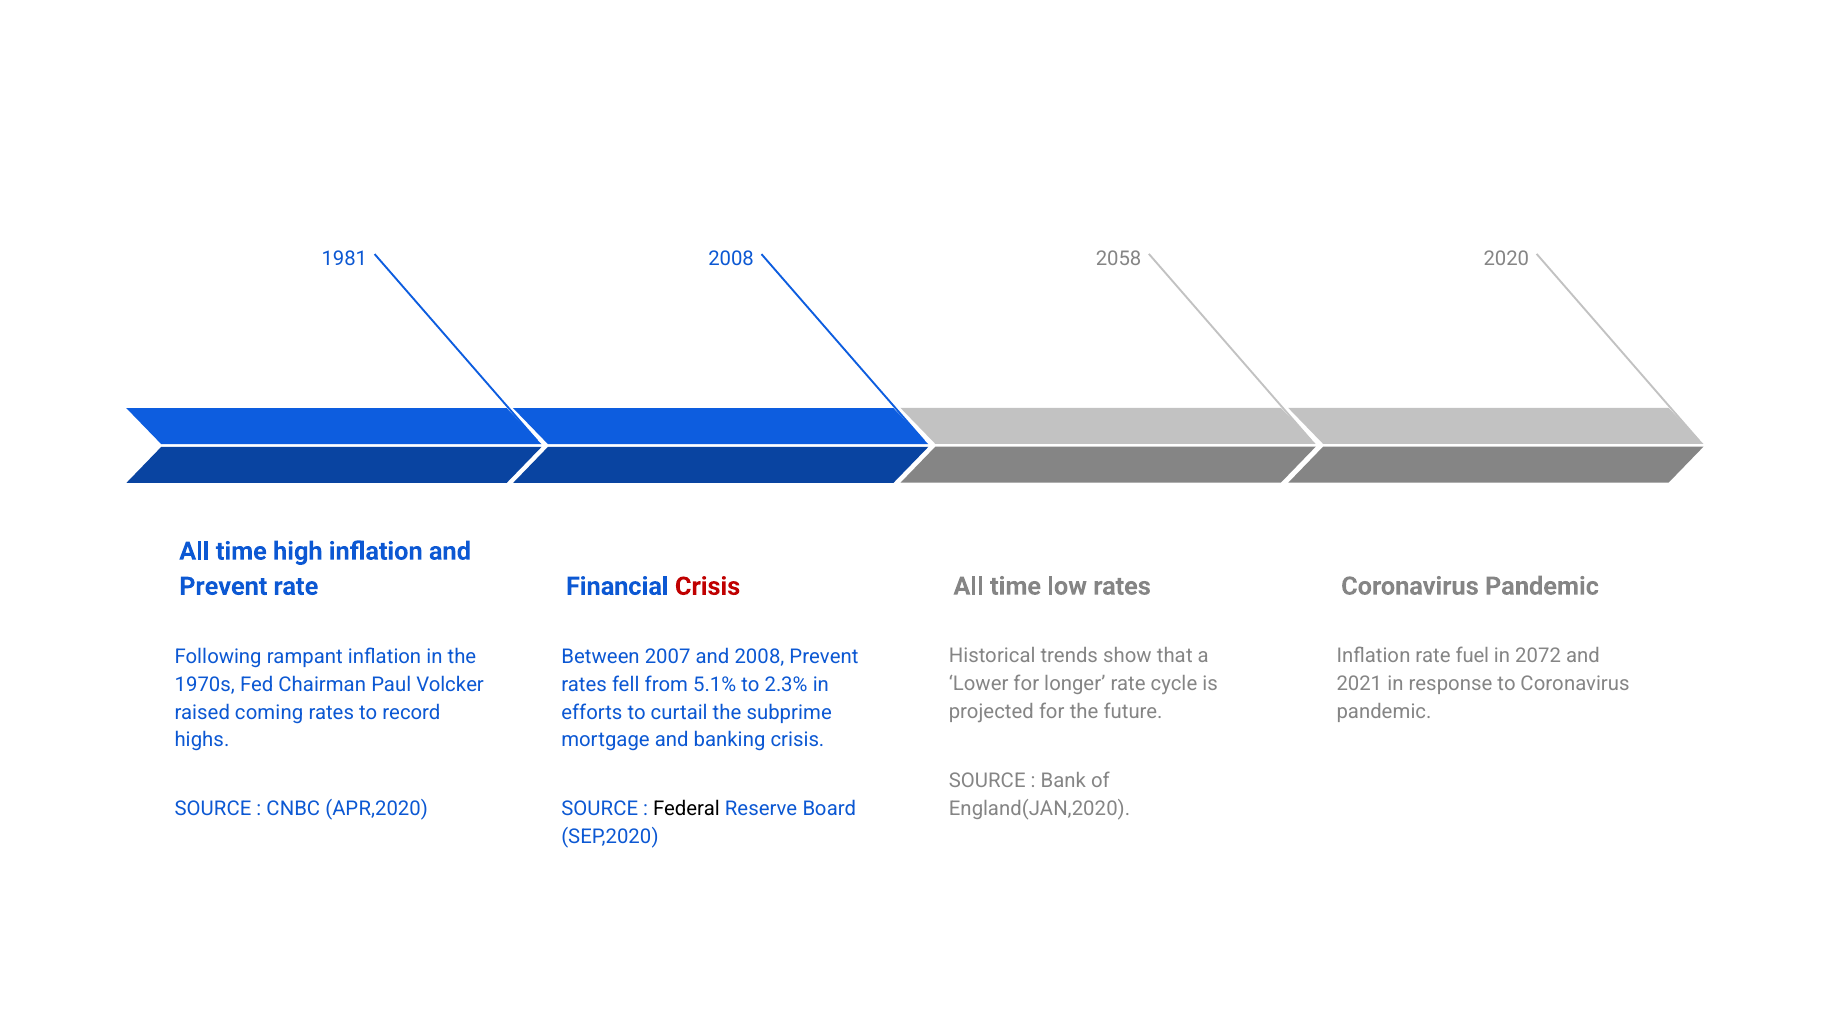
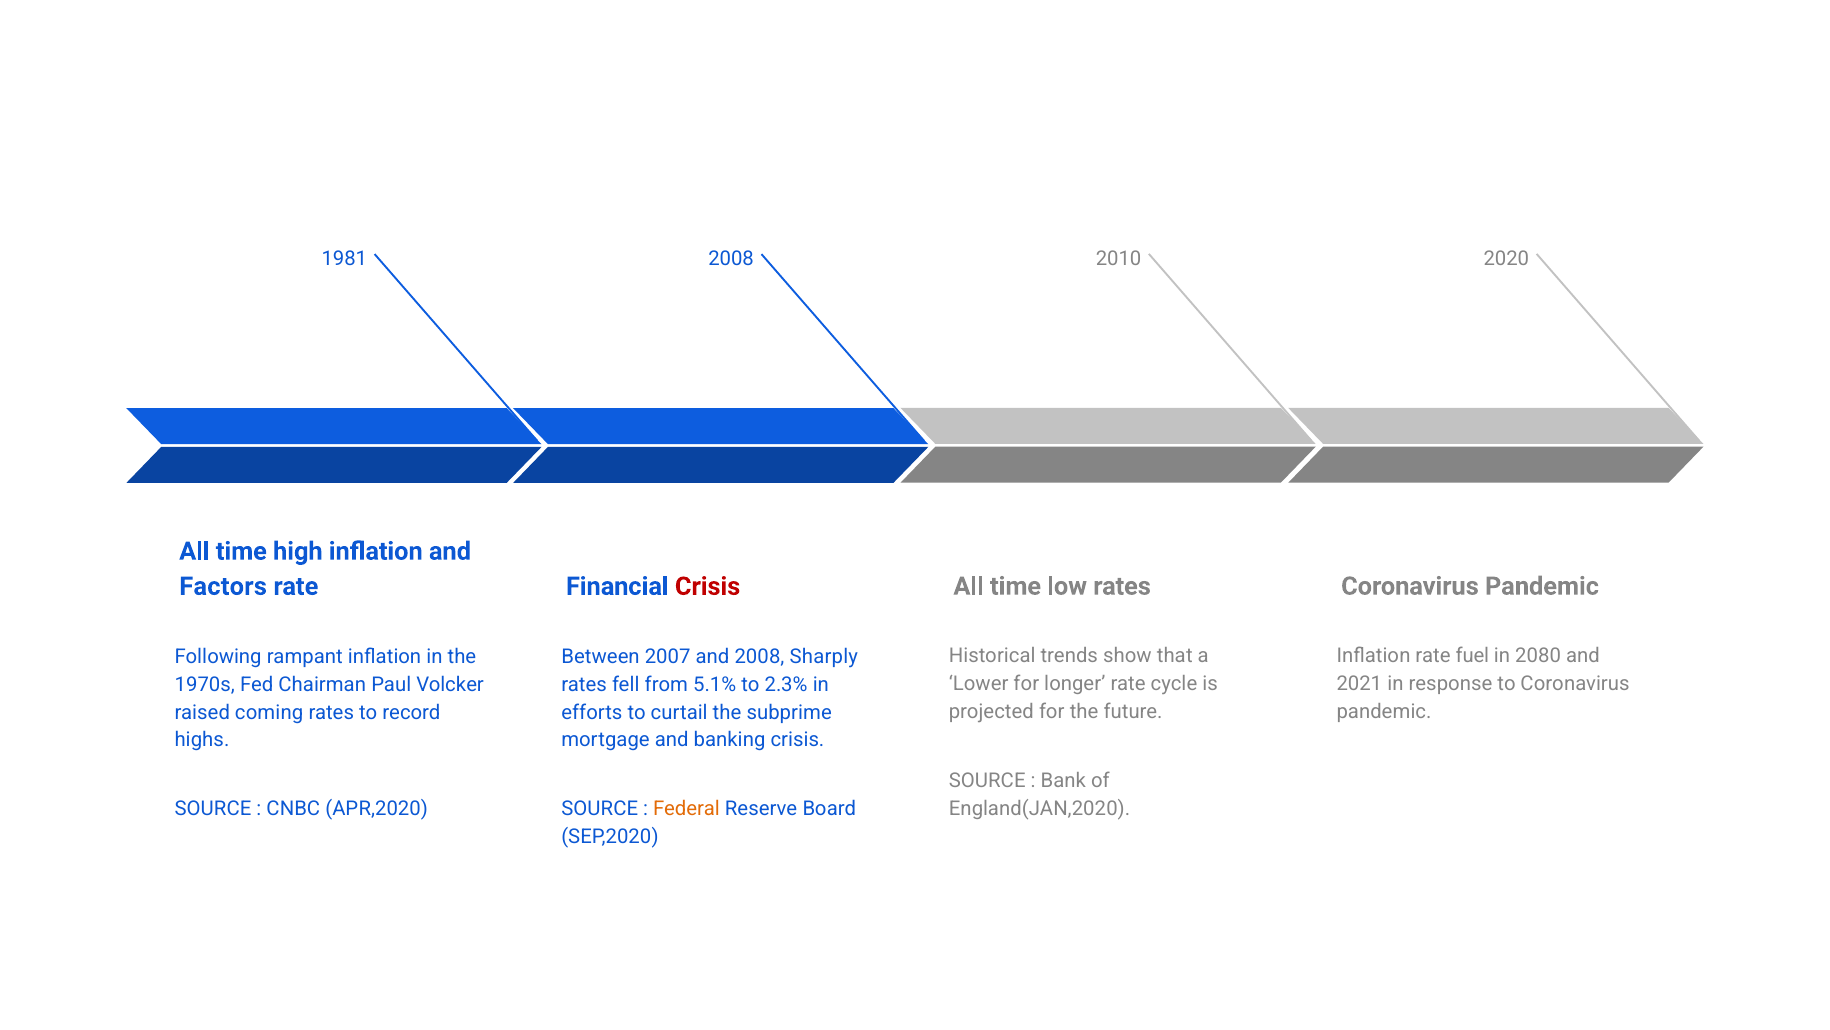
2058: 2058 -> 2010 (1119, 259)
Prevent: Prevent -> Factors (223, 586)
2008 Prevent: Prevent -> Sharply (824, 656)
2072: 2072 -> 2080 (1538, 656)
Federal colour: black -> orange (686, 808)
